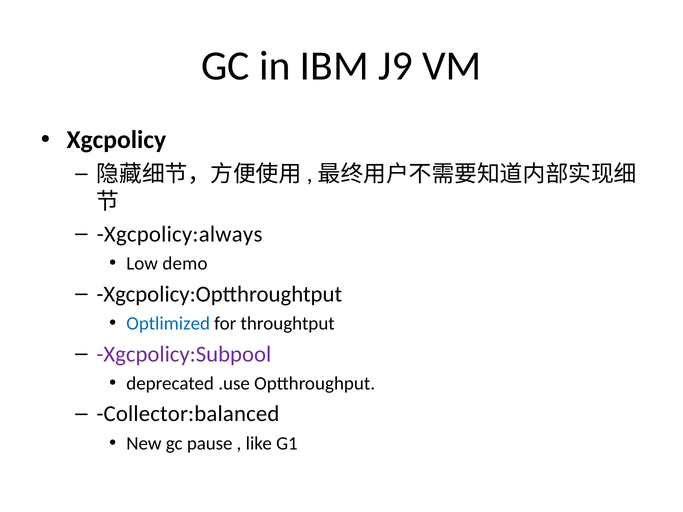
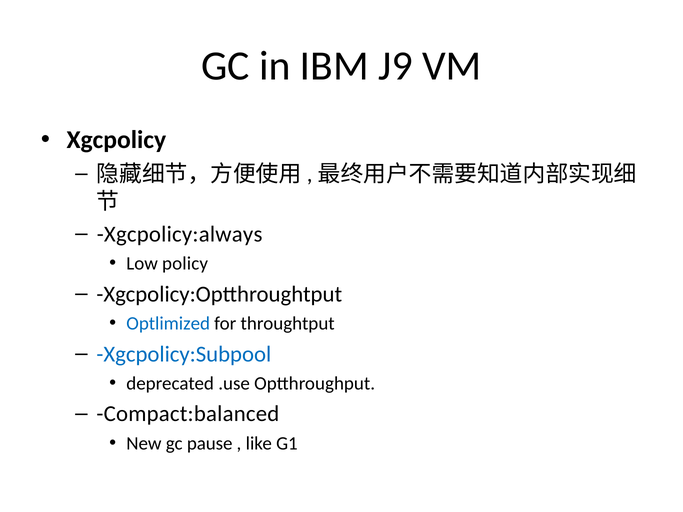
demo: demo -> policy (185, 264)
Xgcpolicy:Subpool colour: purple -> blue (184, 354)
Collector:balanced: Collector:balanced -> Compact:balanced (188, 414)
